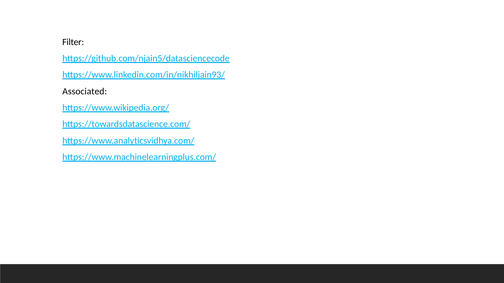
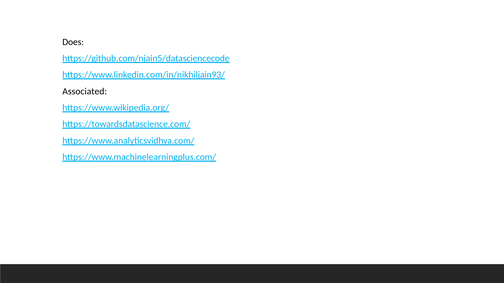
Filter: Filter -> Does (73, 42)
